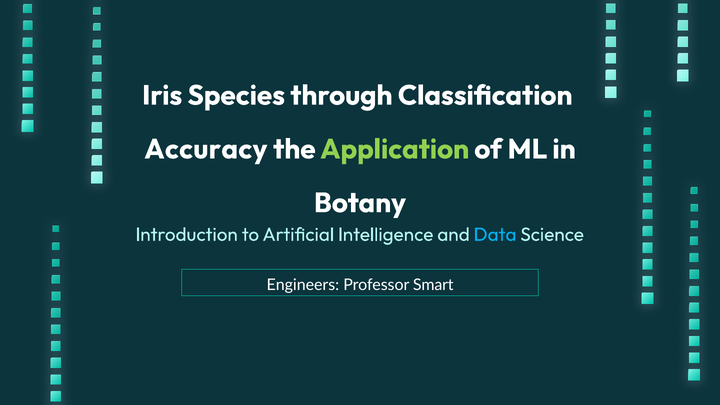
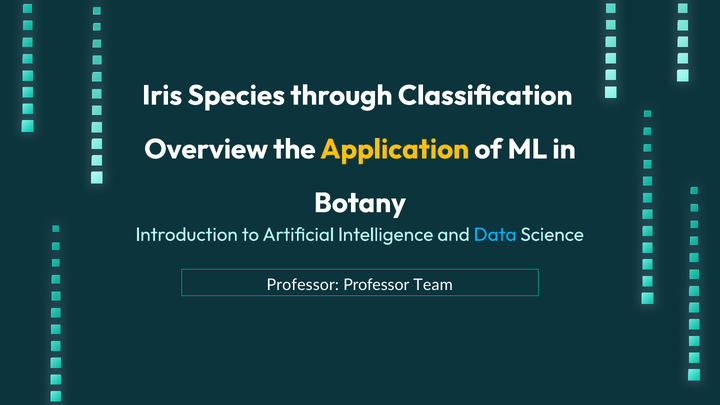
Accuracy: Accuracy -> Overview (206, 149)
Application colour: light green -> yellow (395, 149)
Engineers: Engineers -> Professor (303, 285)
Smart: Smart -> Team (433, 285)
